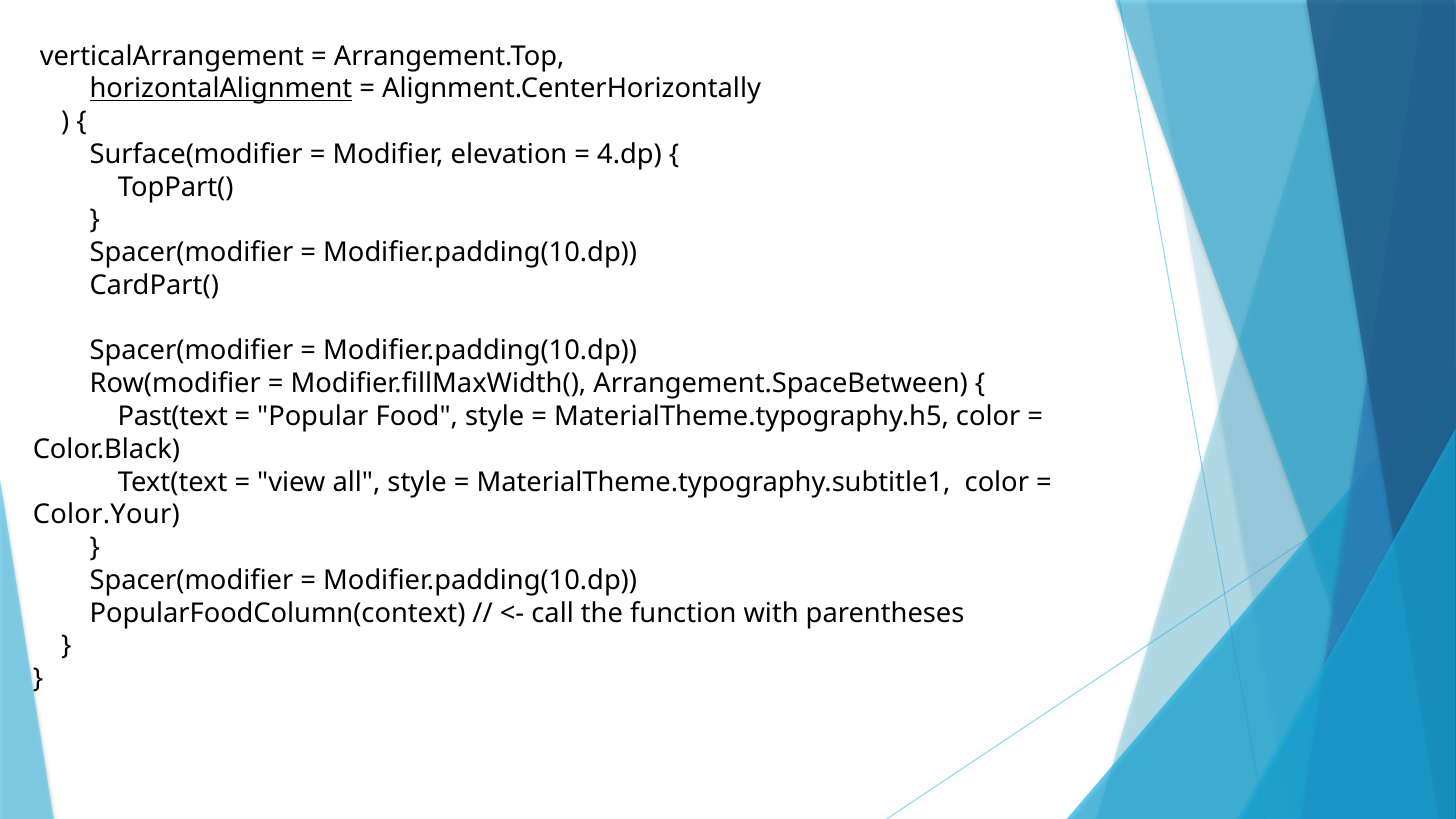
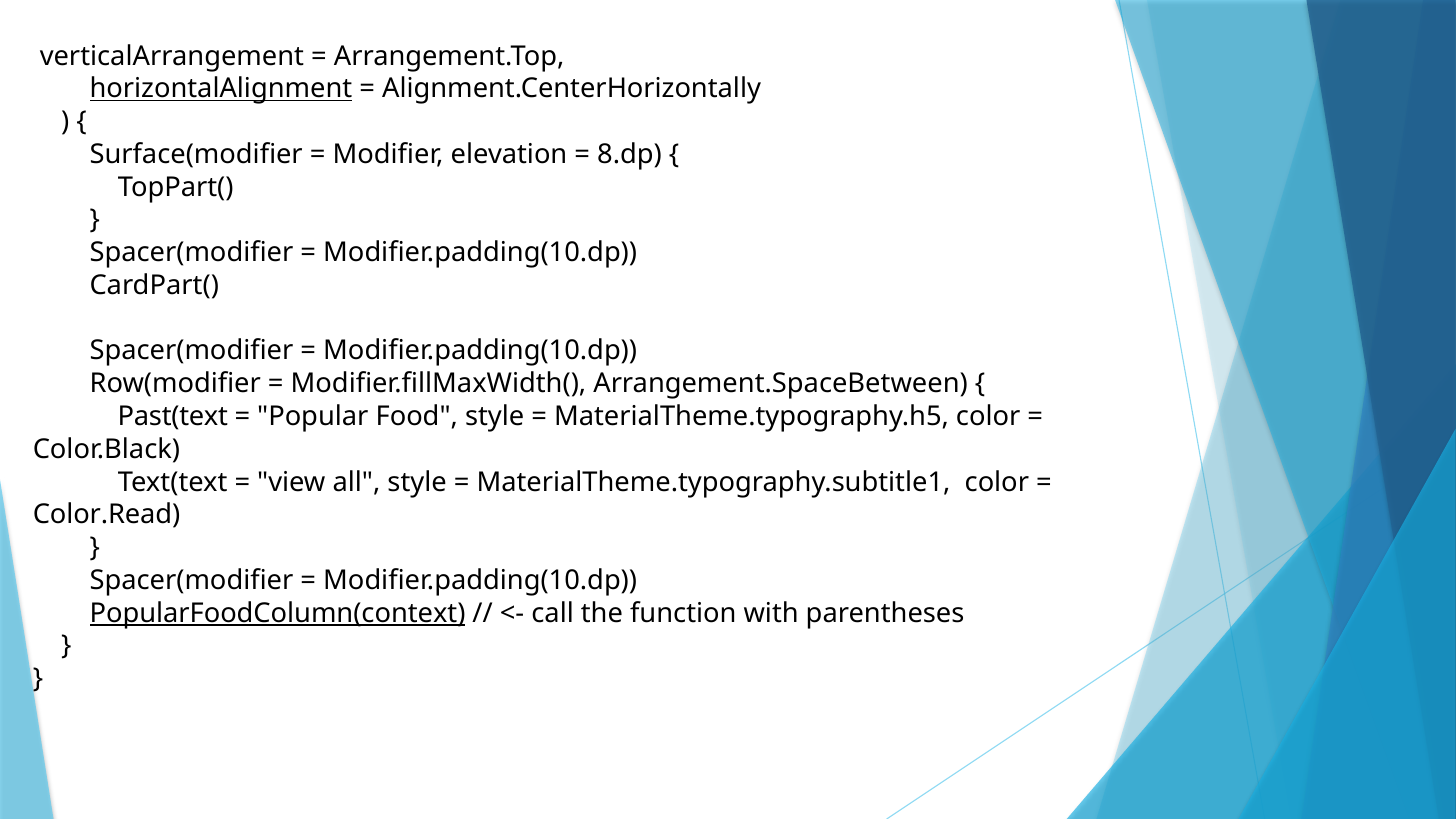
4.dp: 4.dp -> 8.dp (629, 154)
Color.Your: Color.Your -> Color.Read (107, 515)
PopularFoodColumn(context underline: none -> present (278, 613)
